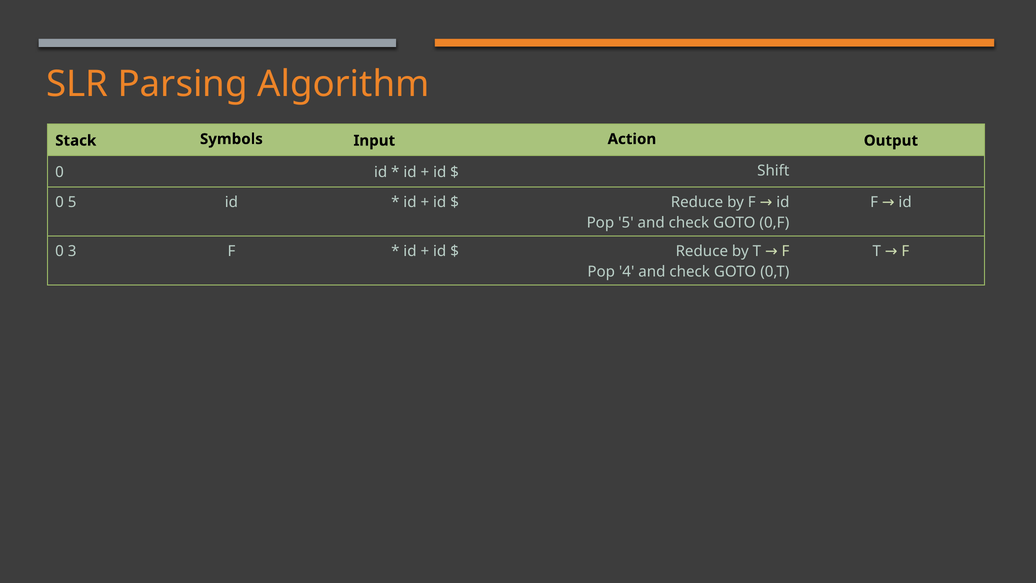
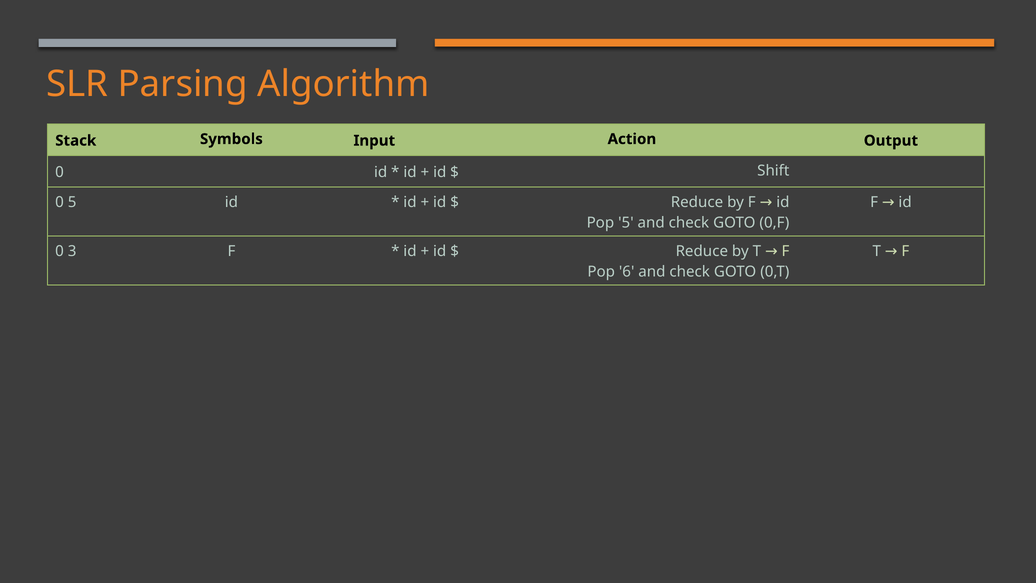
4: 4 -> 6 (627, 272)
